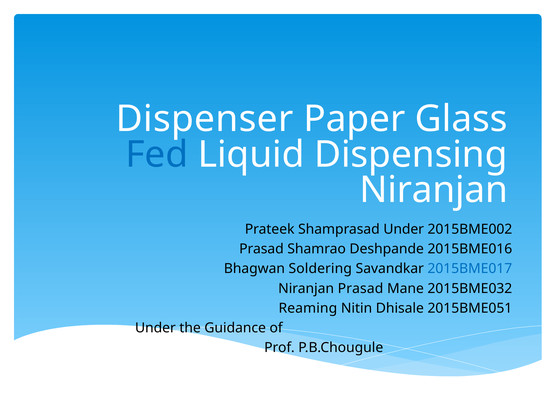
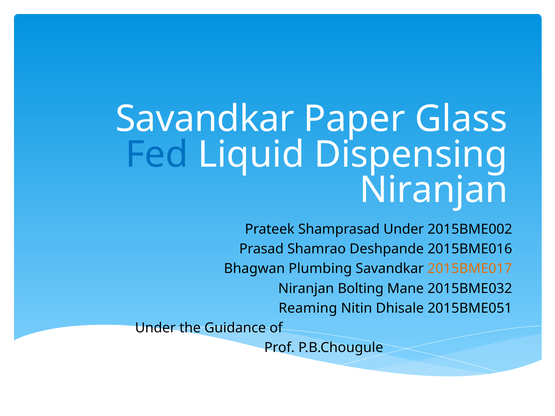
Dispenser: Dispenser -> Savandkar (205, 119)
Soldering: Soldering -> Plumbing (320, 269)
2015BME017 colour: blue -> orange (470, 269)
Niranjan Prasad: Prasad -> Bolting (361, 289)
